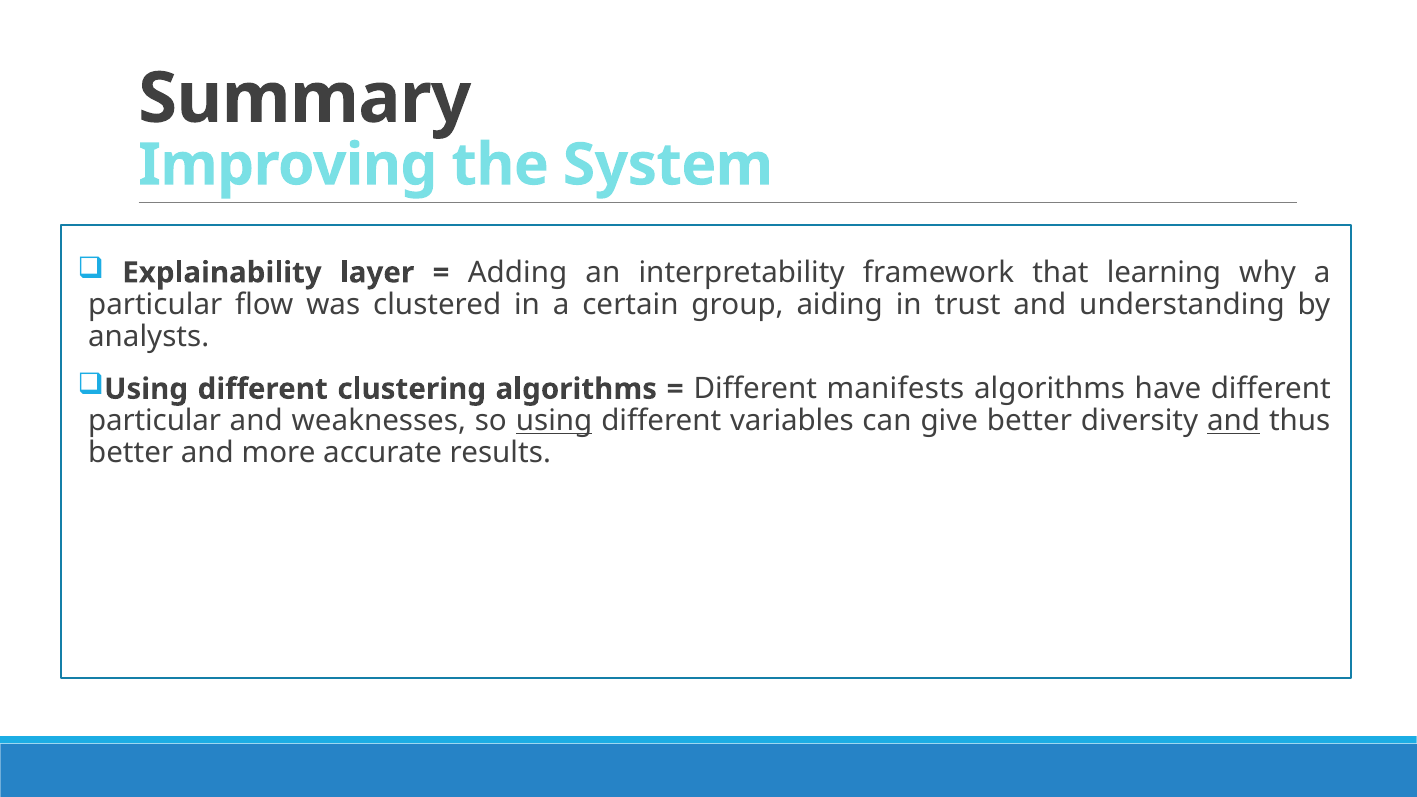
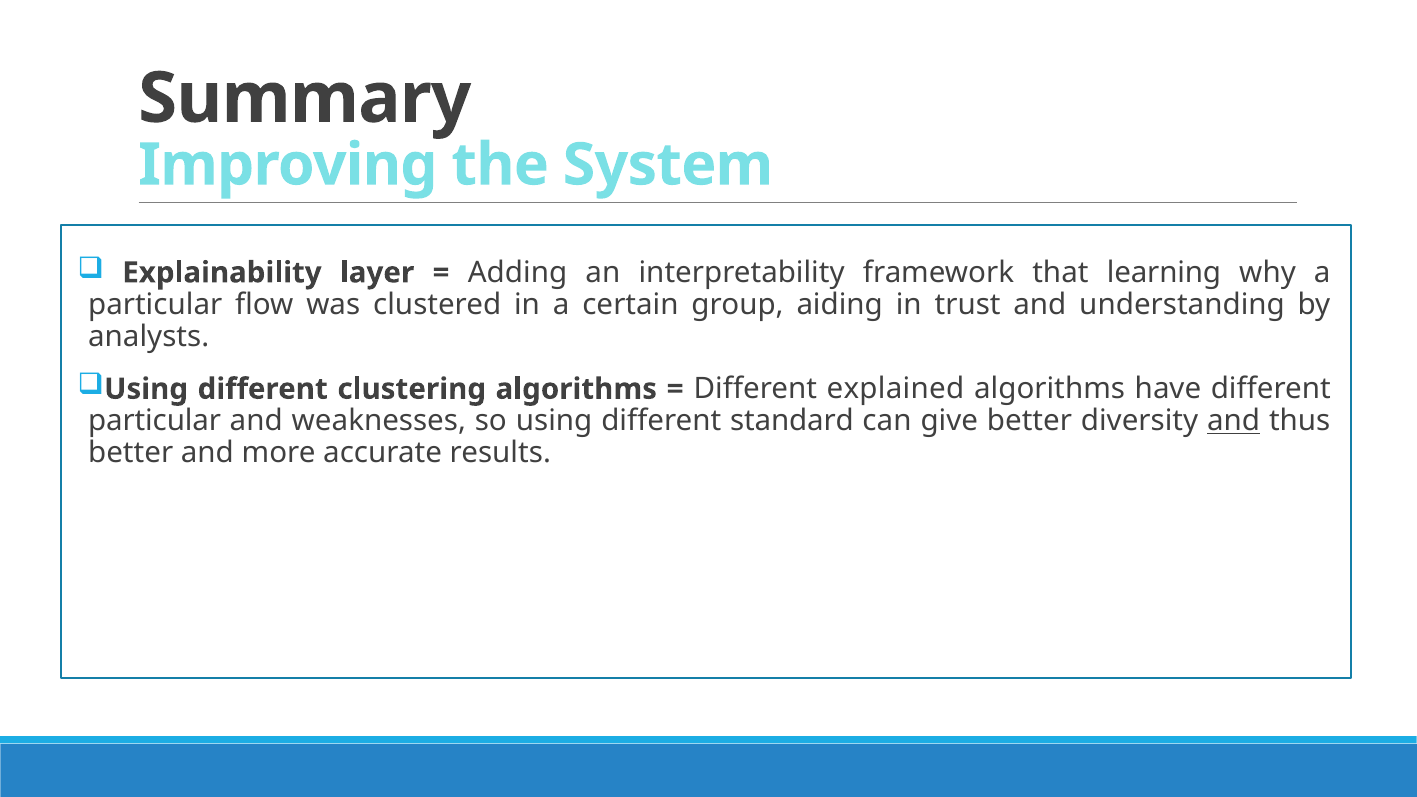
manifests: manifests -> explained (895, 389)
using underline: present -> none (554, 421)
variables: variables -> standard (792, 421)
